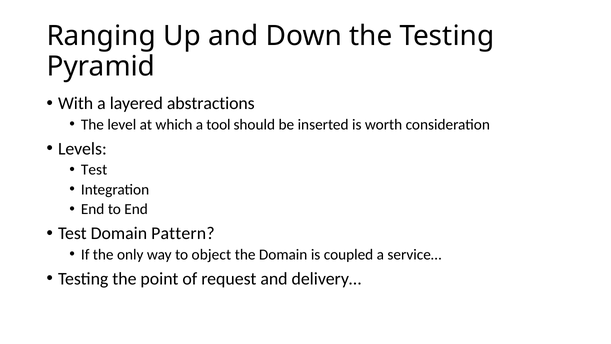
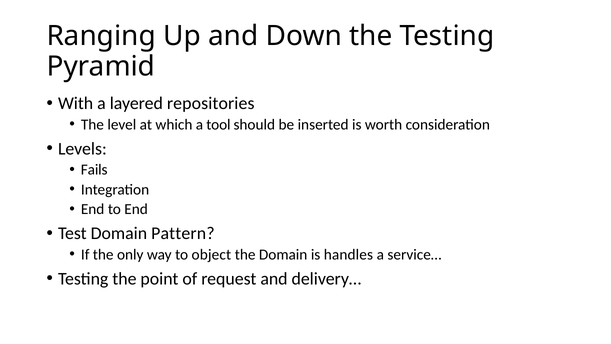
abstractions: abstractions -> repositories (211, 103)
Test: Test -> Fails (94, 170)
coupled: coupled -> handles (348, 254)
